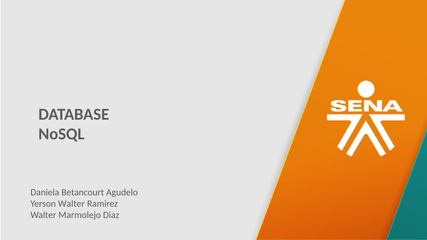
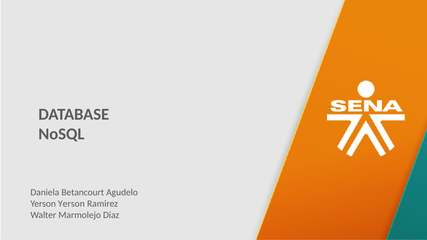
Yerson Walter: Walter -> Yerson (71, 204)
